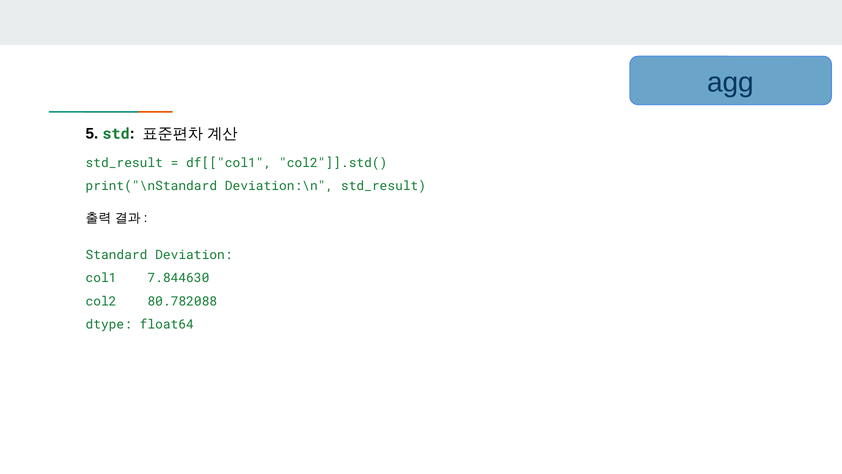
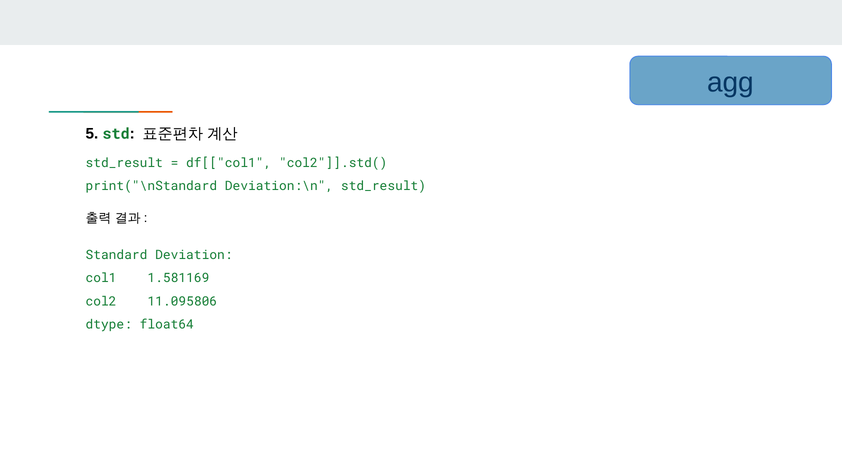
7.844630: 7.844630 -> 1.581169 (178, 278)
80.782088: 80.782088 -> 11.095806 (182, 301)
